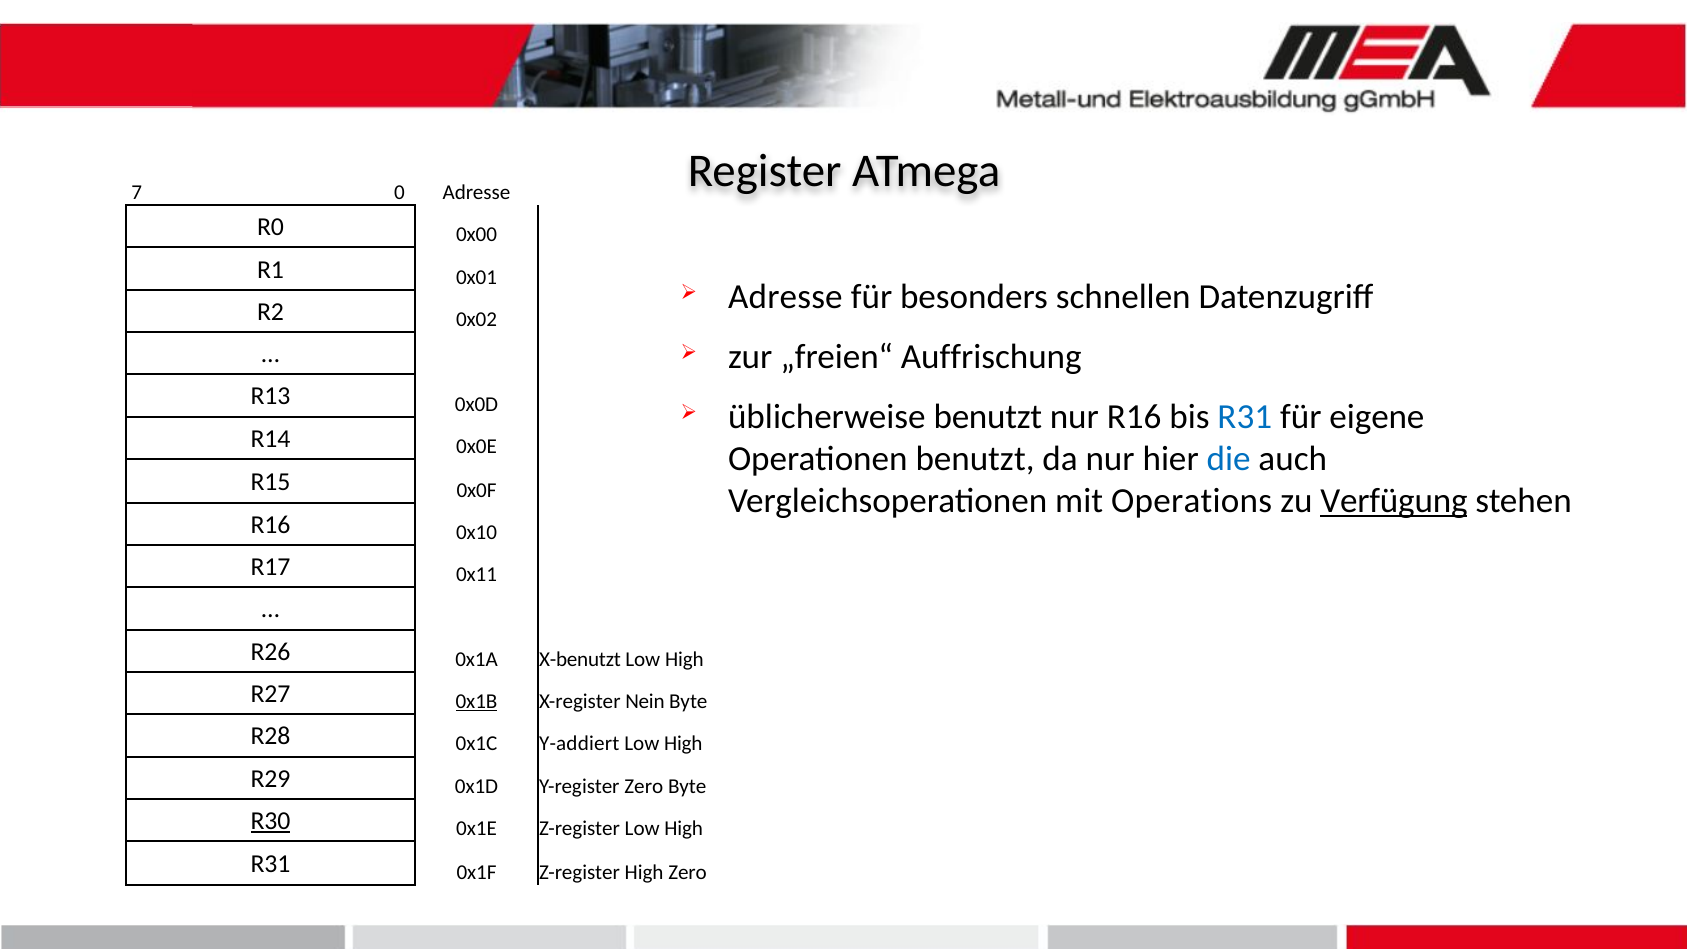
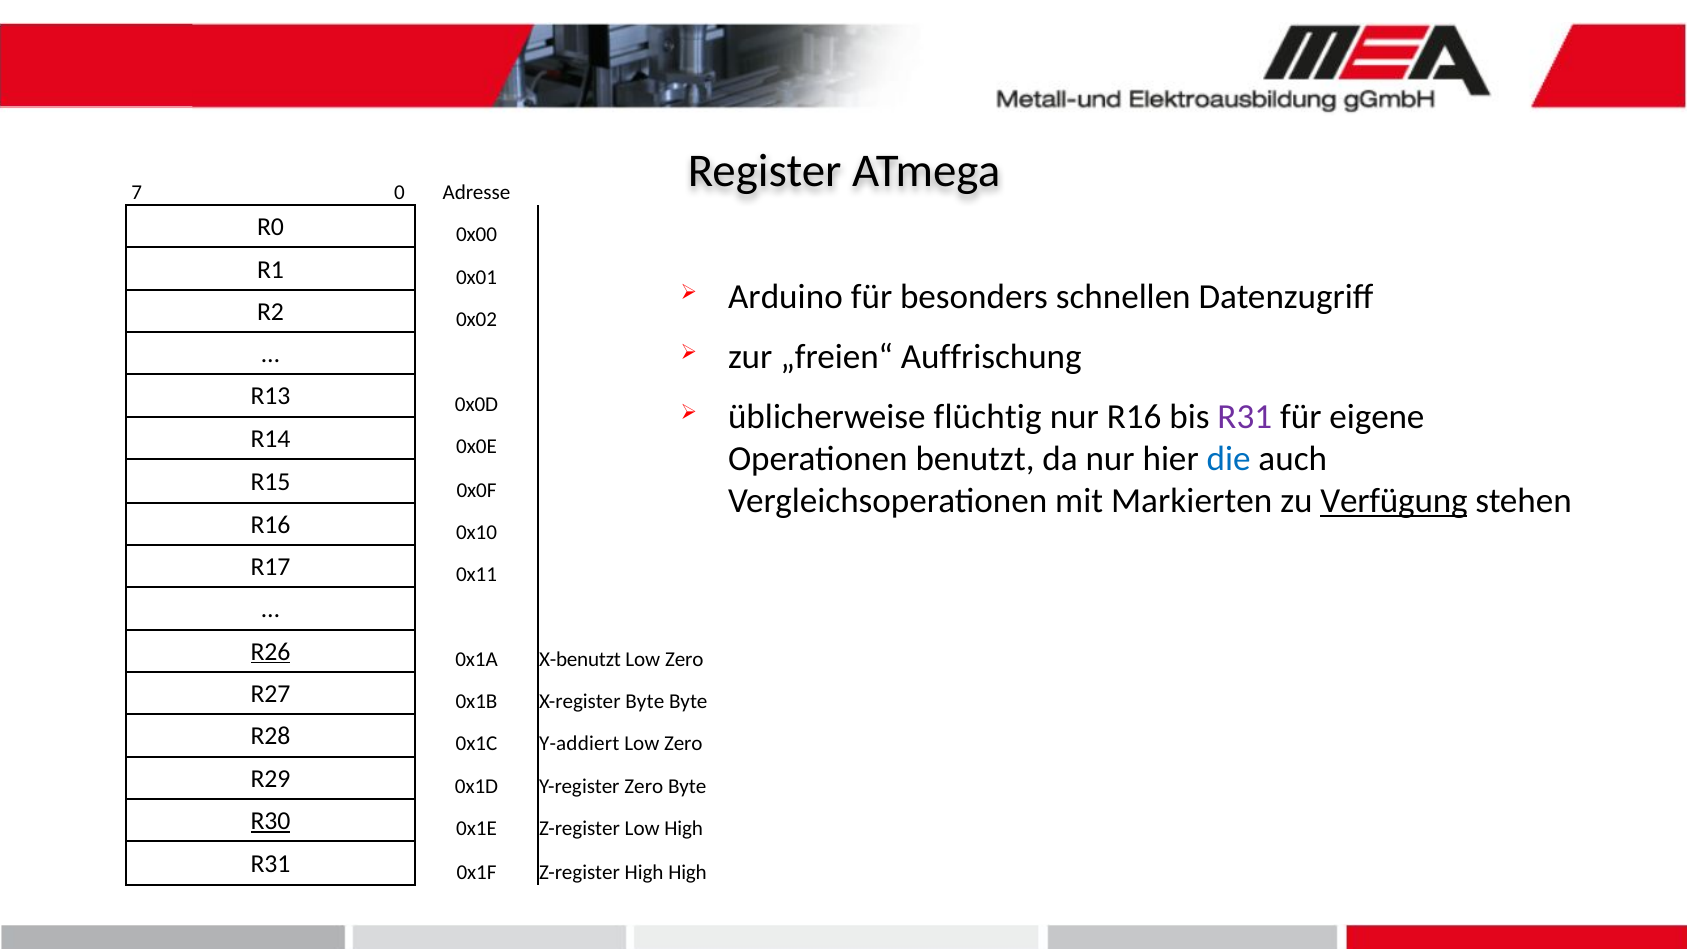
Adresse: Adresse -> Arduino (785, 297)
üblicherweise benutzt: benutzt -> flüchtig (988, 417)
R31 colour: blue -> purple (1245, 417)
Operations: Operations -> Markierten (1192, 501)
R26 underline: none -> present (271, 652)
High: High -> Zero (684, 659)
0x1B underline: present -> none (476, 702)
X-register Nein: Nein -> Byte (645, 702)
High: High -> Zero (683, 744)
High Zero: Zero -> High (688, 872)
